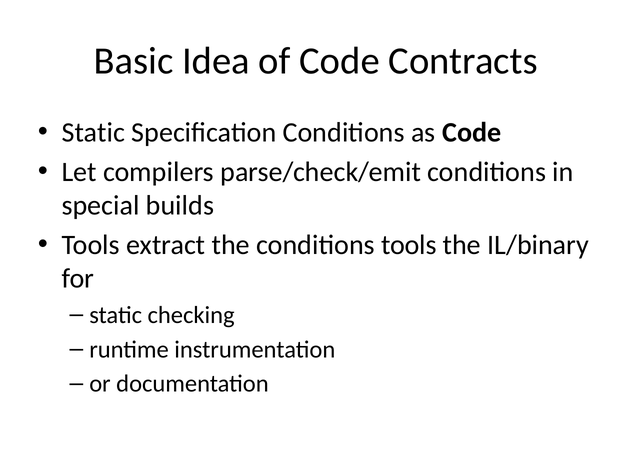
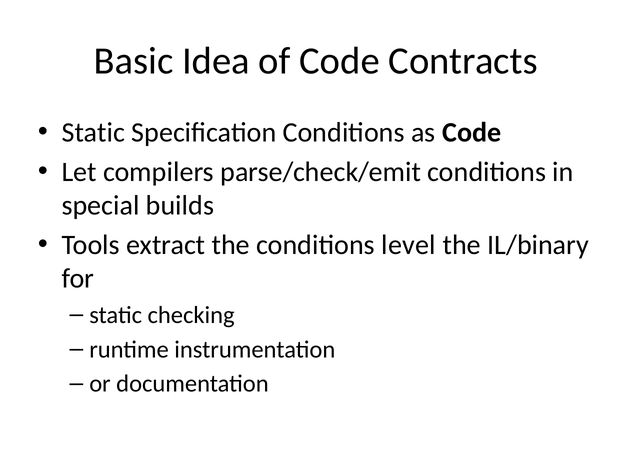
conditions tools: tools -> level (409, 245)
